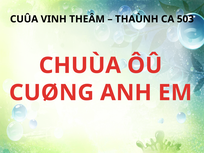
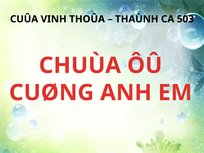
THEÂM: THEÂM -> THOÛA (87, 19)
